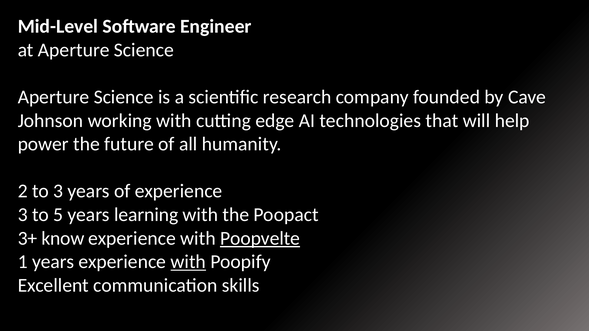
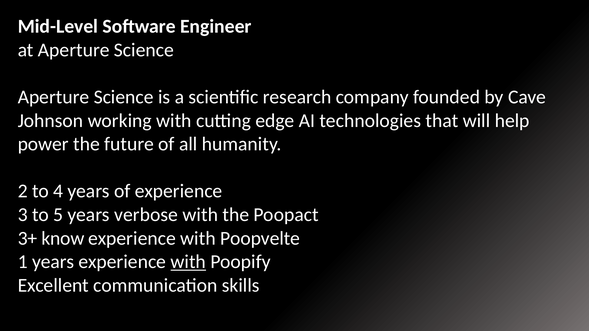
to 3: 3 -> 4 (58, 191)
learning: learning -> verbose (146, 215)
Poopvelte underline: present -> none (260, 238)
